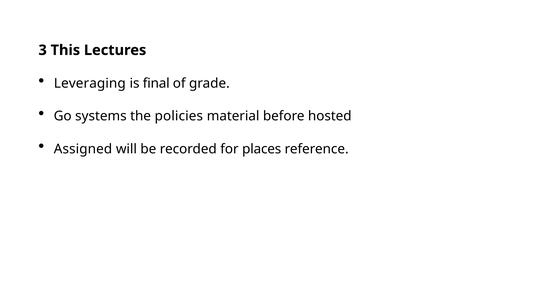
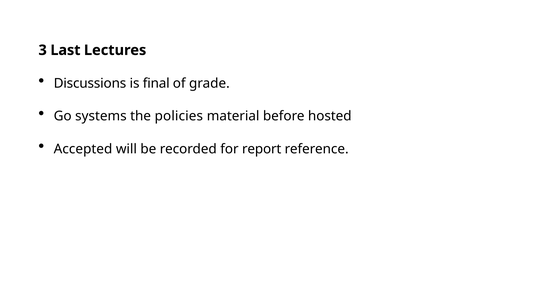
This: This -> Last (65, 50)
Leveraging: Leveraging -> Discussions (90, 84)
Assigned: Assigned -> Accepted (83, 149)
places: places -> report (262, 149)
